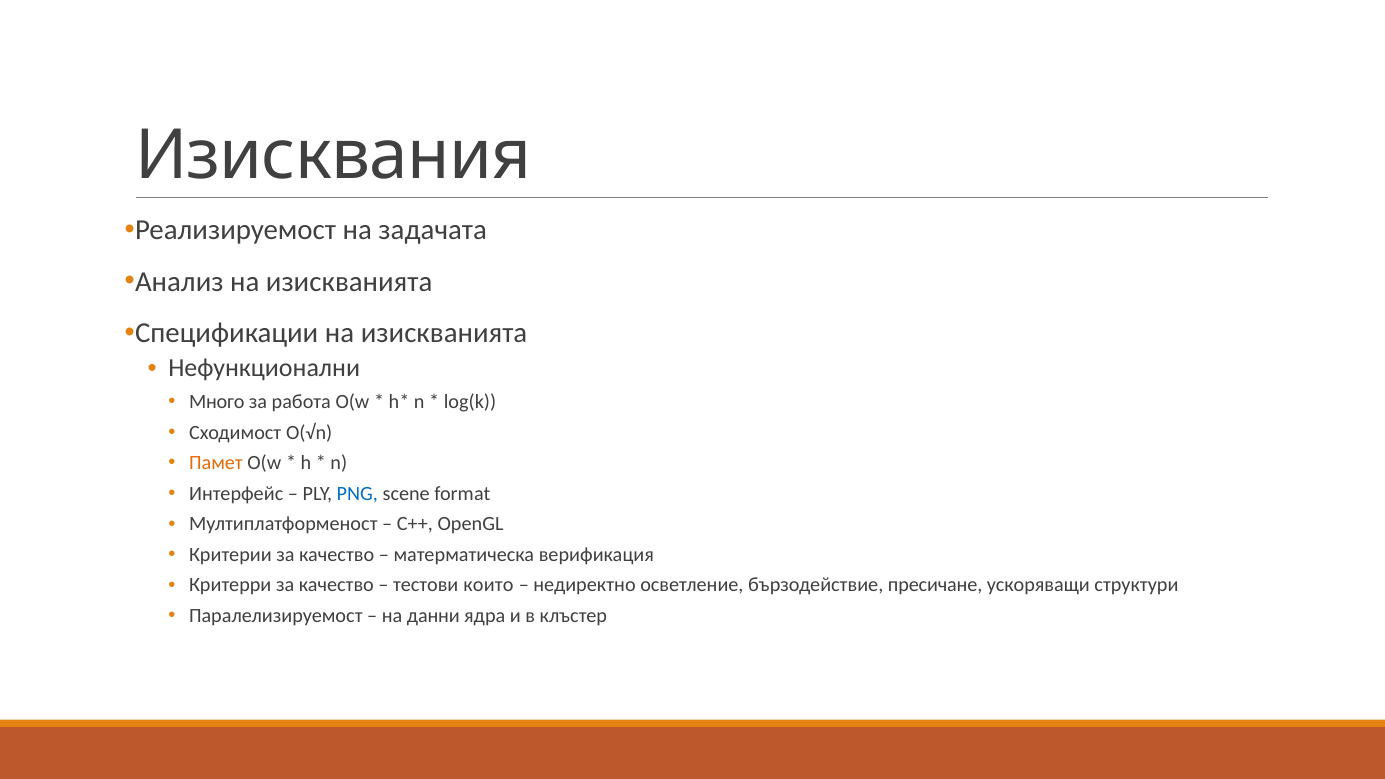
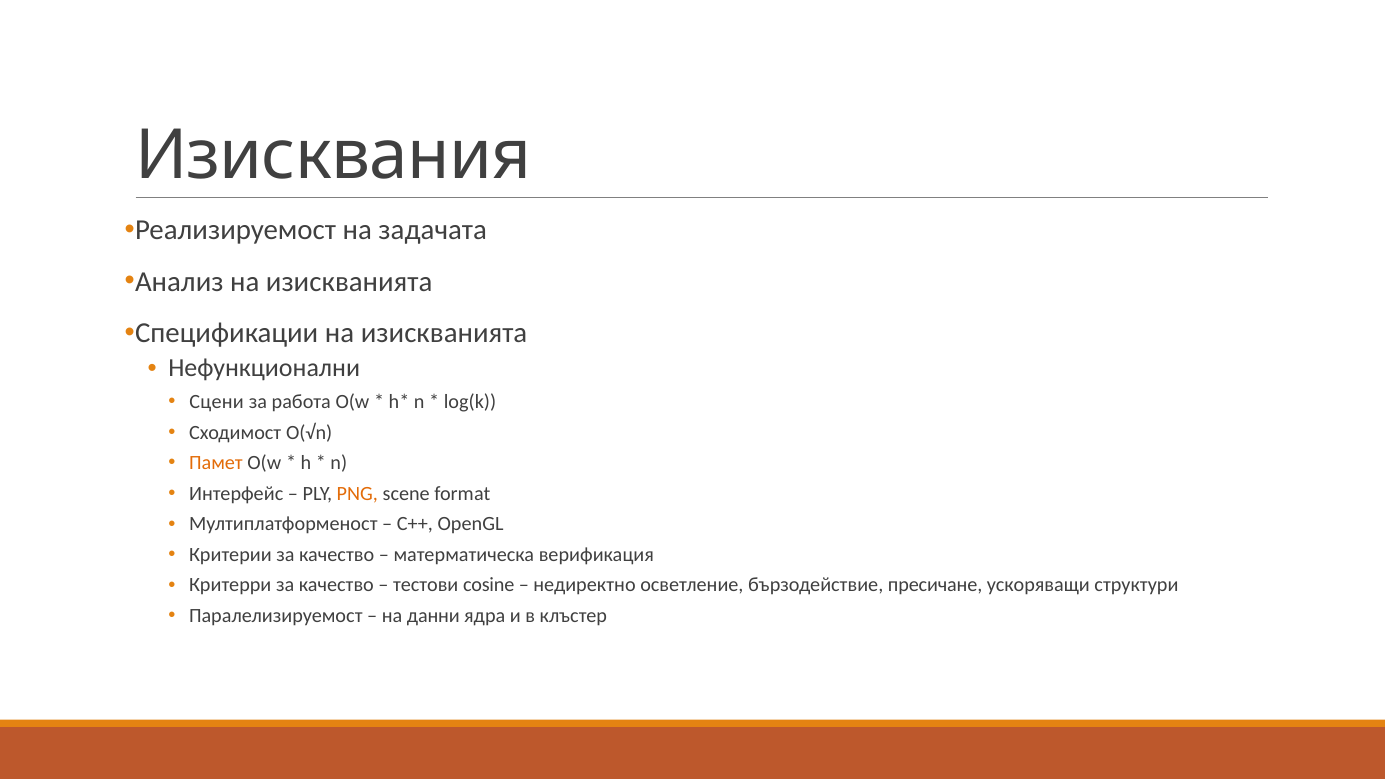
Много: Много -> Сцени (217, 402)
PNG colour: blue -> orange (357, 494)
които: които -> cosine (489, 585)
